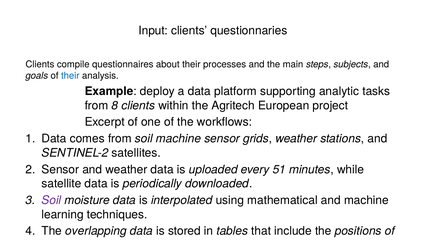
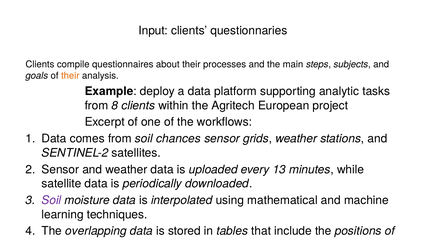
their colour: blue -> orange (70, 76)
soil machine: machine -> chances (178, 138)
51: 51 -> 13 (279, 169)
